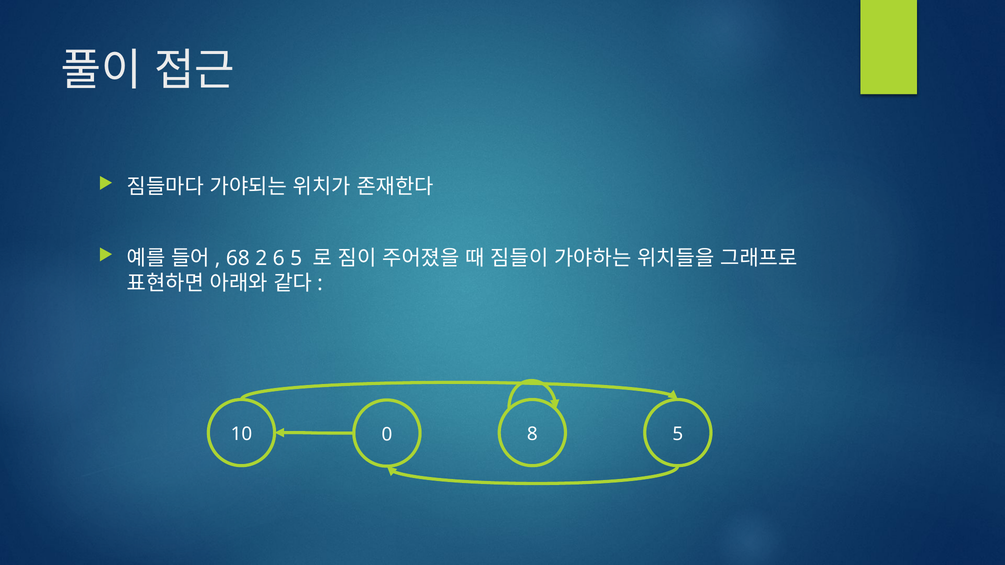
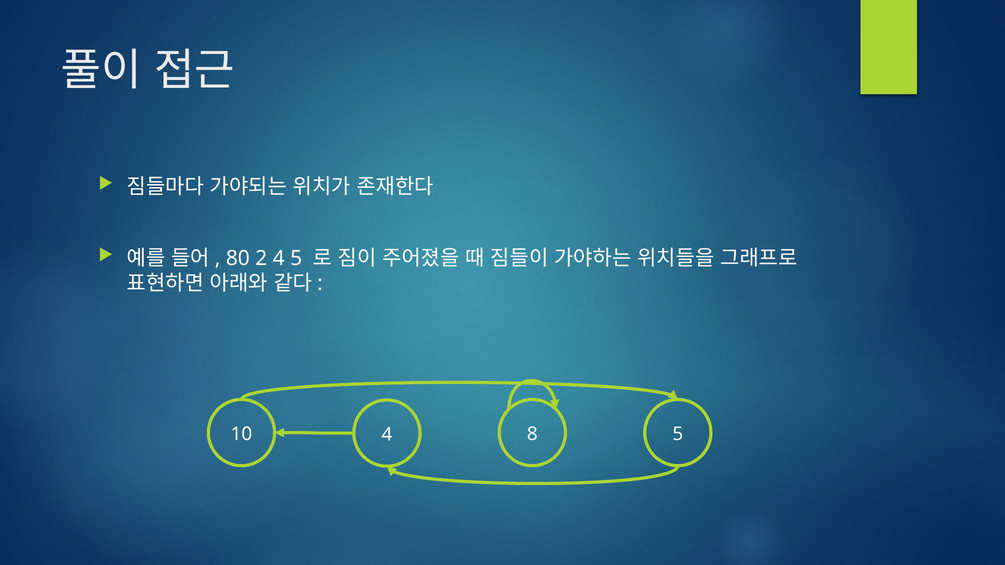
68: 68 -> 80 (238, 258)
2 6: 6 -> 4 (279, 258)
10 0: 0 -> 4 (387, 435)
